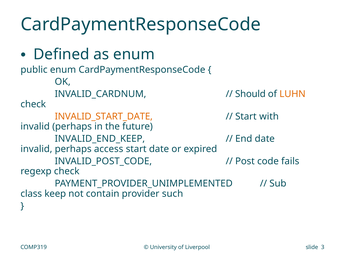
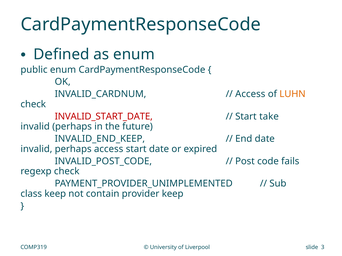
Should: Should -> Access (250, 94)
INVALID_START_DATE colour: orange -> red (104, 117)
with: with -> take (269, 117)
provider such: such -> keep (173, 194)
